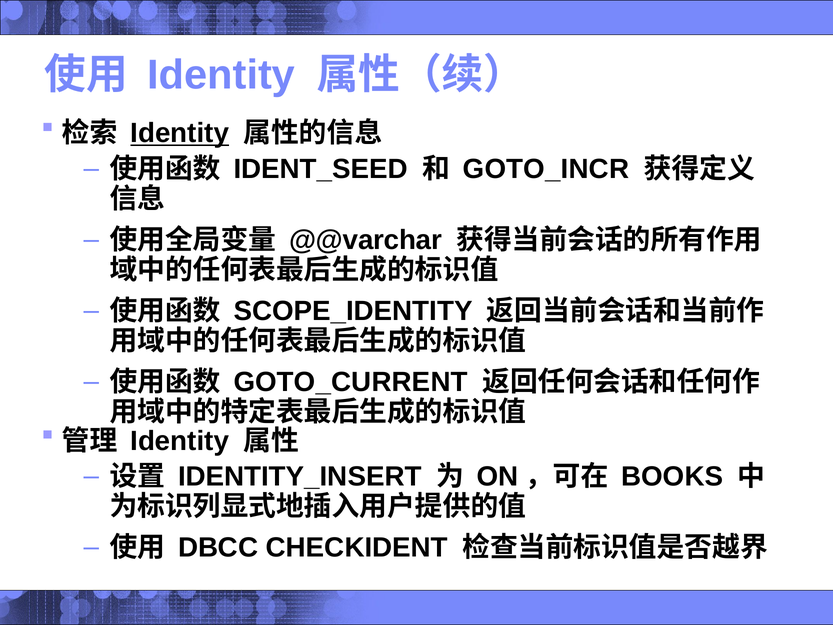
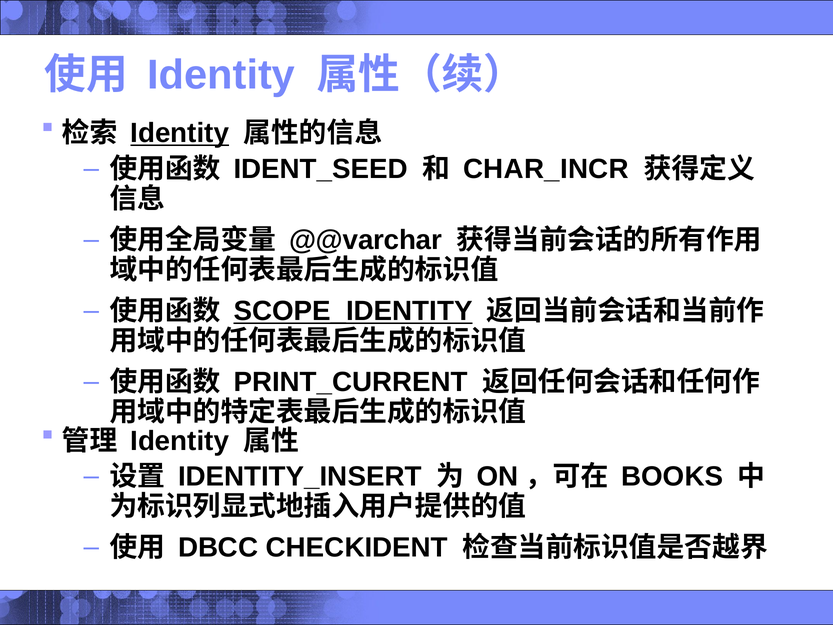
GOTO_INCR: GOTO_INCR -> CHAR_INCR (546, 169)
SCOPE_IDENTITY underline: none -> present (353, 311)
GOTO_CURRENT: GOTO_CURRENT -> PRINT_CURRENT (351, 382)
